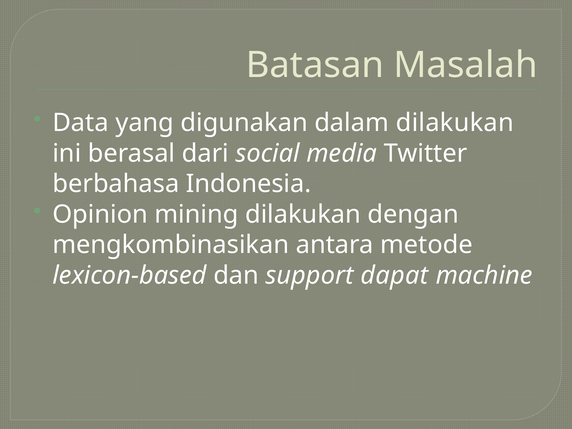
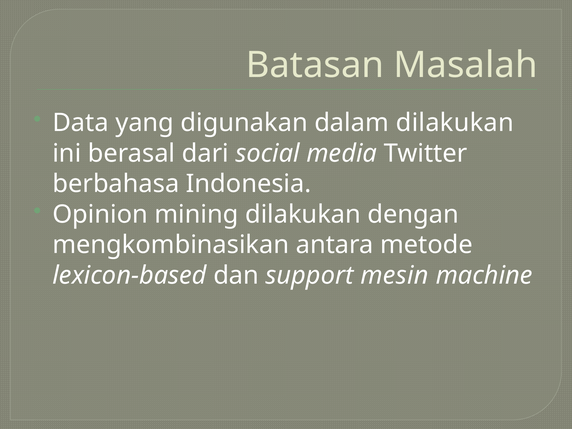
dapat: dapat -> mesin (395, 275)
